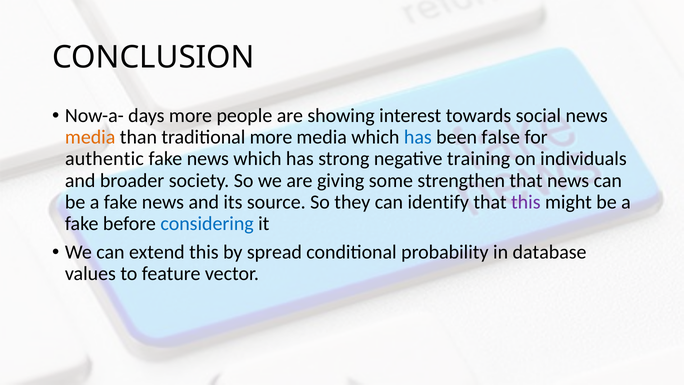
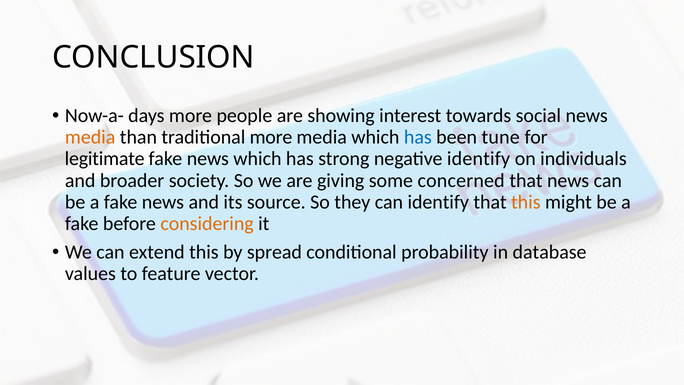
false: false -> tune (501, 137)
authentic: authentic -> legitimate (105, 159)
negative training: training -> identify (479, 159)
strengthen: strengthen -> concerned (461, 180)
this colour: purple -> orange (526, 202)
considering colour: blue -> orange (207, 223)
